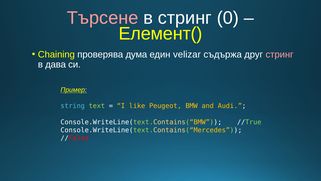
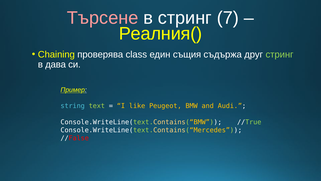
0: 0 -> 7 (228, 18)
Елемент(: Елемент( -> Реалния( (161, 34)
дума: дума -> class (136, 54)
velizar: velizar -> същия (187, 54)
стринг colour: pink -> light green (280, 54)
